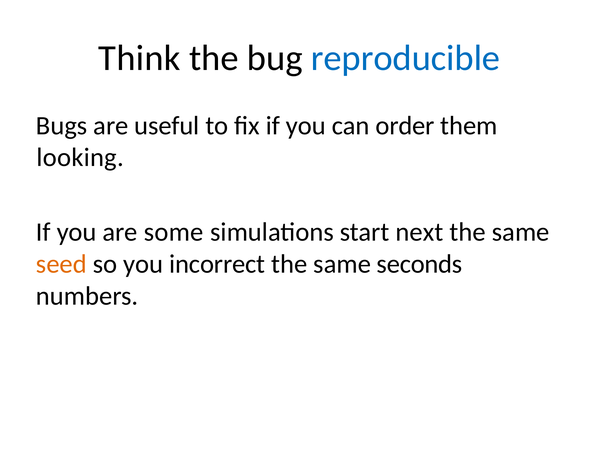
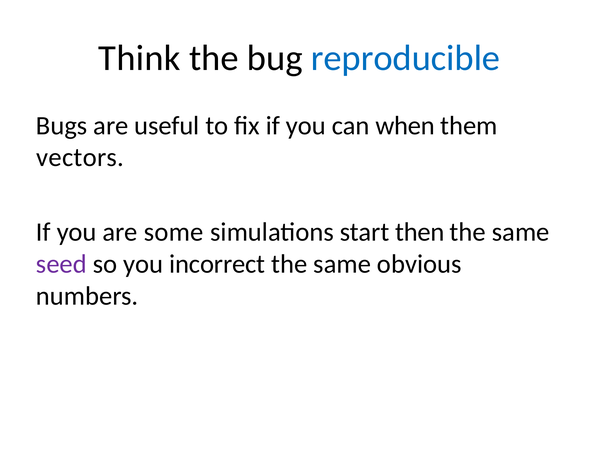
order: order -> when (405, 126)
looking: looking -> vectors (80, 158)
next: next -> then (420, 232)
seed colour: orange -> purple (61, 264)
seconds: seconds -> obvious (419, 264)
